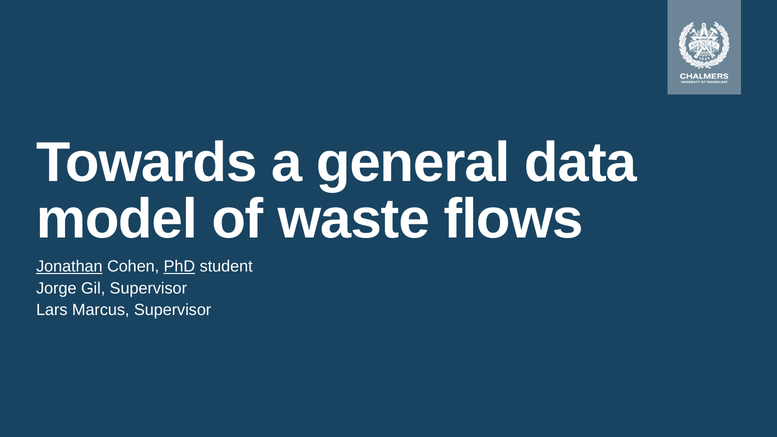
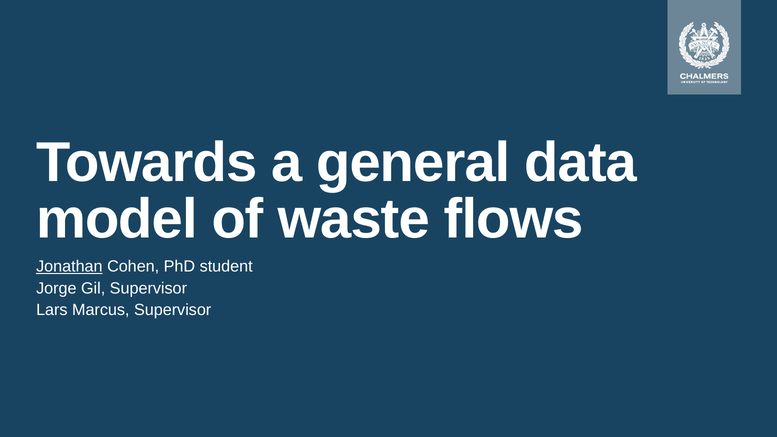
PhD underline: present -> none (179, 266)
